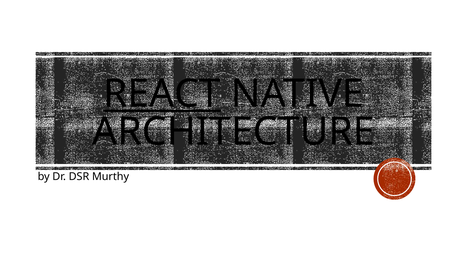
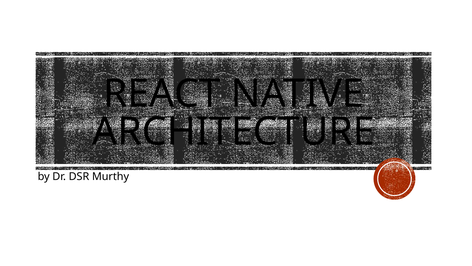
REACT underline: present -> none (162, 94)
